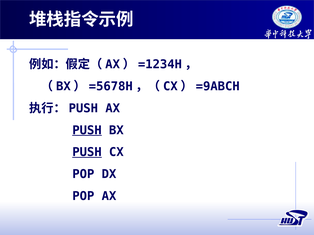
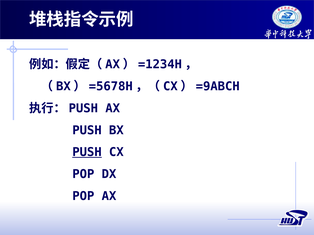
PUSH underline: present -> none (87, 131)
